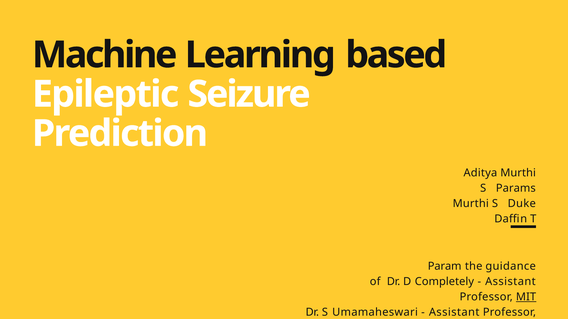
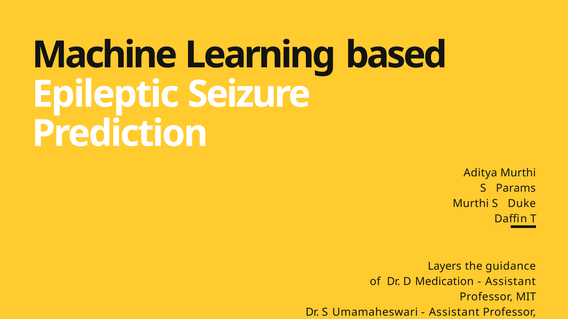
Param: Param -> Layers (445, 266)
Completely: Completely -> Medication (444, 282)
MIT underline: present -> none (526, 297)
